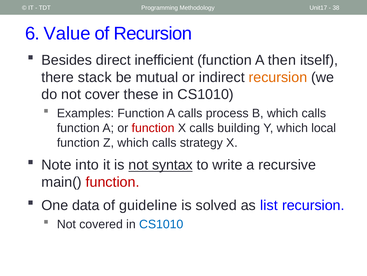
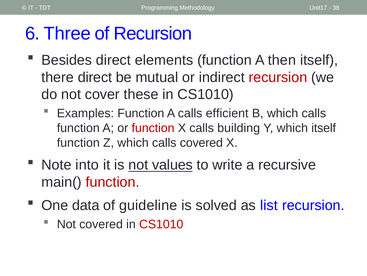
Value: Value -> Three (67, 33)
inefficient: inefficient -> elements (164, 60)
there stack: stack -> direct (95, 77)
recursion colour: orange -> red (278, 77)
process: process -> efficient (227, 113)
which local: local -> itself (324, 128)
calls strategy: strategy -> covered (201, 142)
syntax: syntax -> values (172, 165)
CS1010 colour: blue -> red (161, 224)
